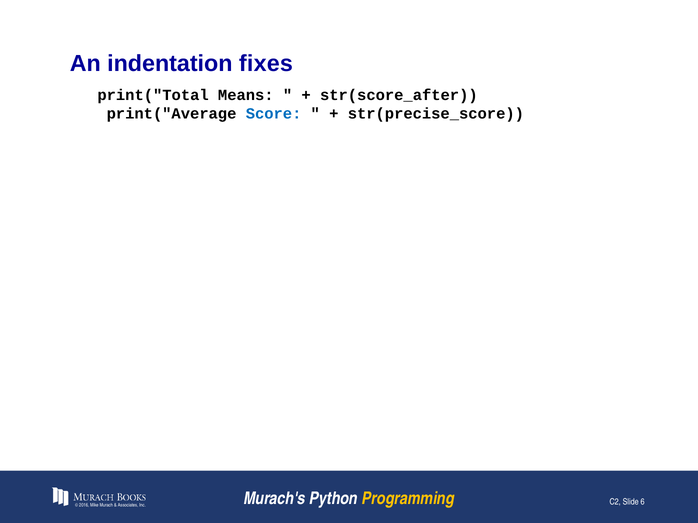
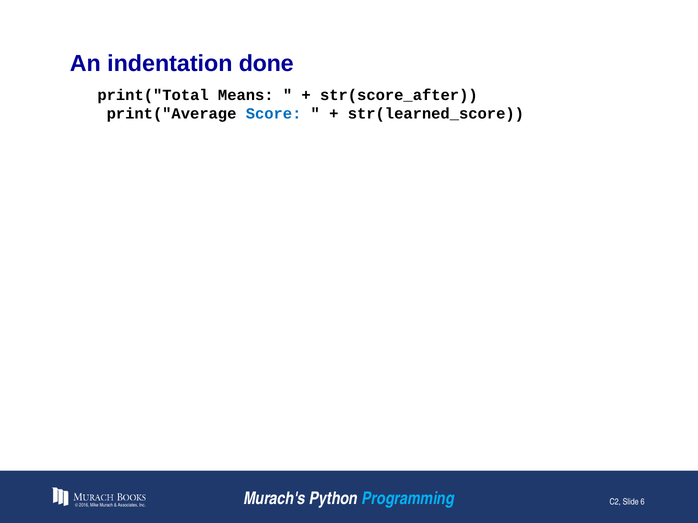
fixes: fixes -> done (266, 63)
str(precise_score: str(precise_score -> str(learned_score (436, 114)
Programming colour: yellow -> light blue (408, 499)
